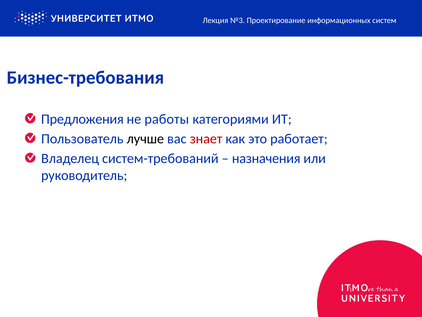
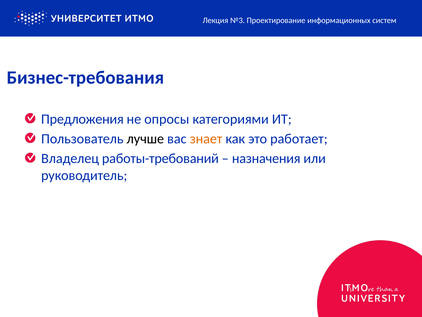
работы: работы -> опросы (167, 119)
знает colour: red -> orange (206, 139)
систем-требований: систем-требований -> работы-требований (160, 158)
